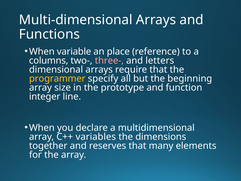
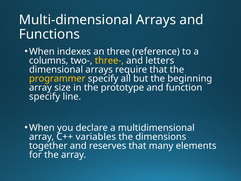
variable: variable -> indexes (74, 52)
place: place -> three (118, 52)
three- colour: pink -> yellow (109, 61)
integer: integer -> specify (45, 97)
